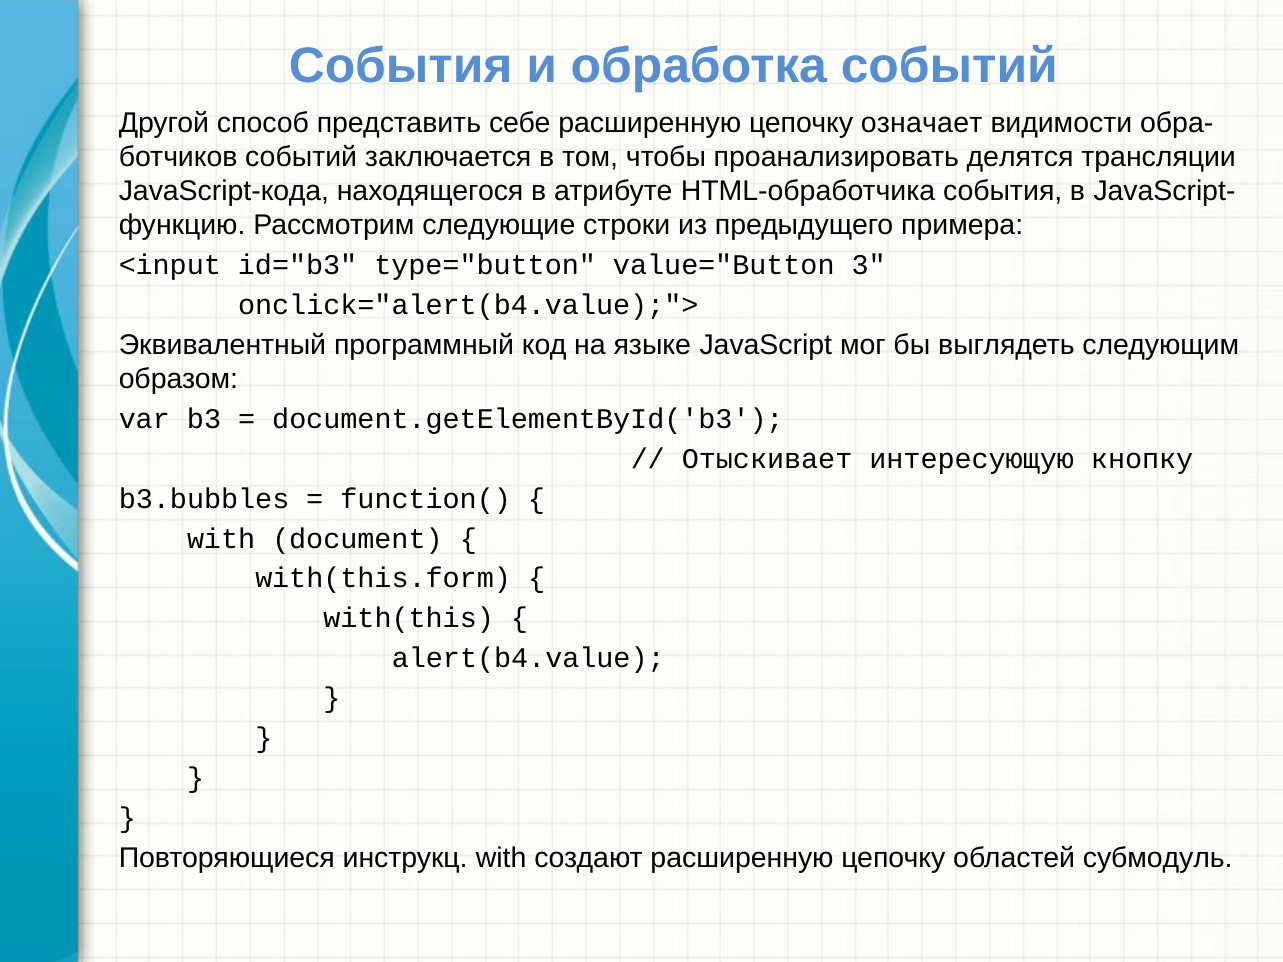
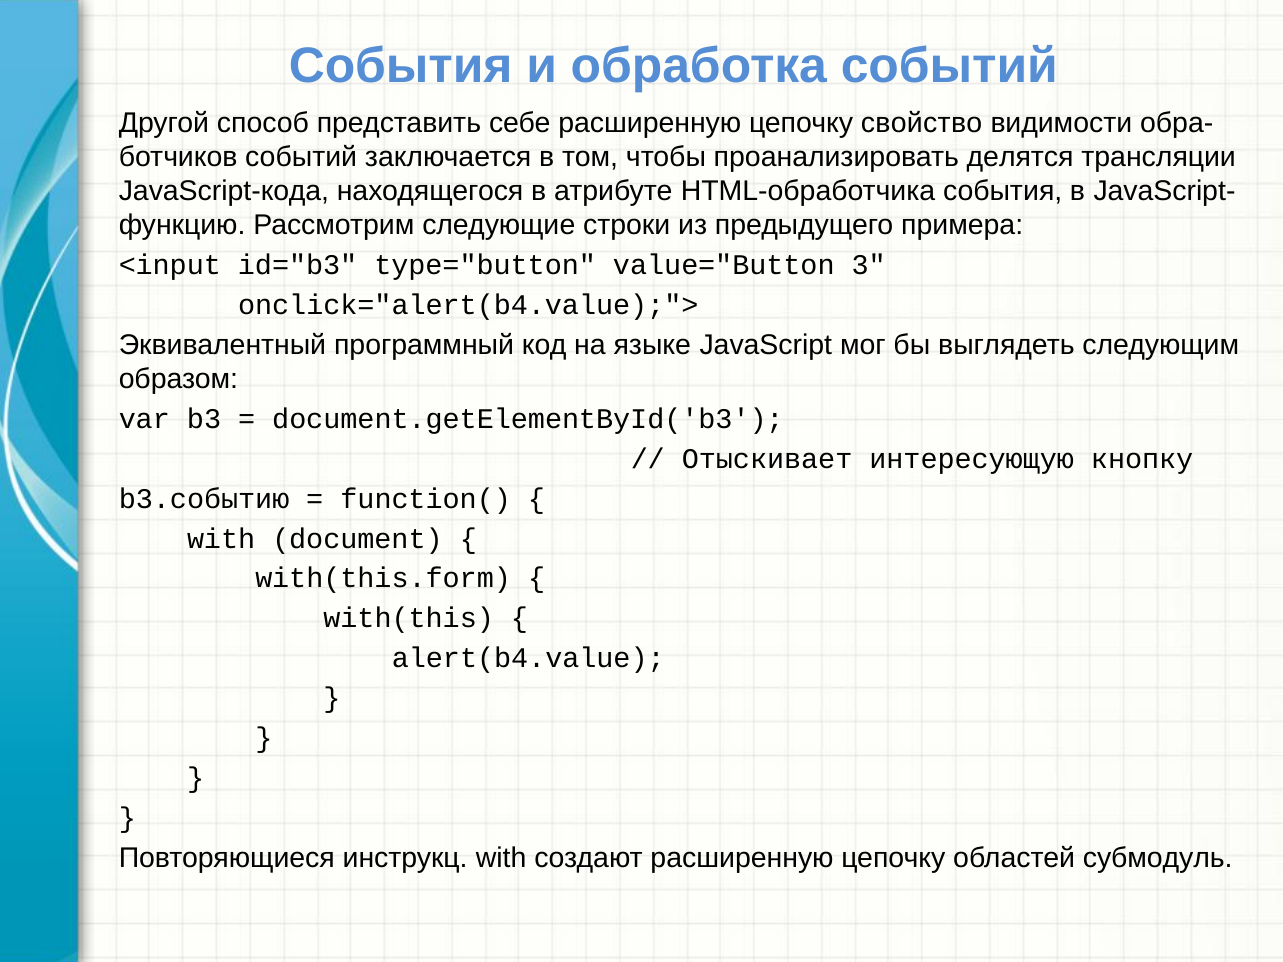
означает: означает -> свойство (922, 123)
b3.bubbles: b3.bubbles -> b3.событию (204, 499)
